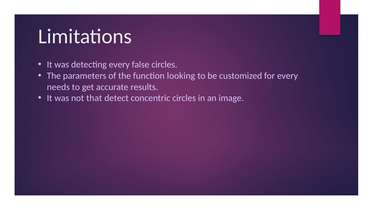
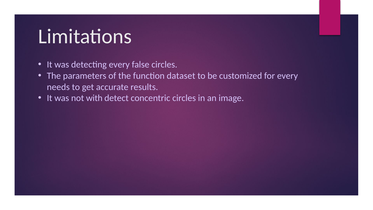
looking: looking -> dataset (181, 76)
that: that -> with (94, 98)
